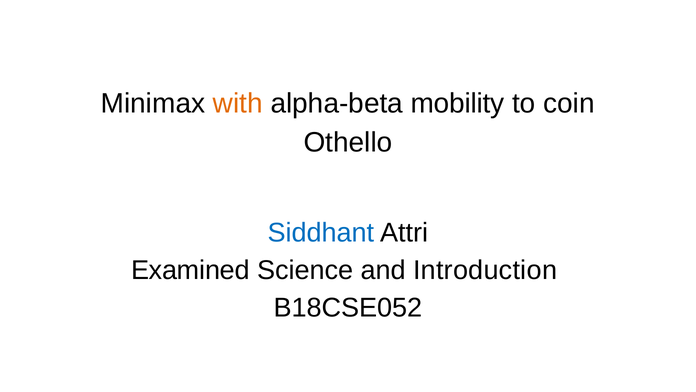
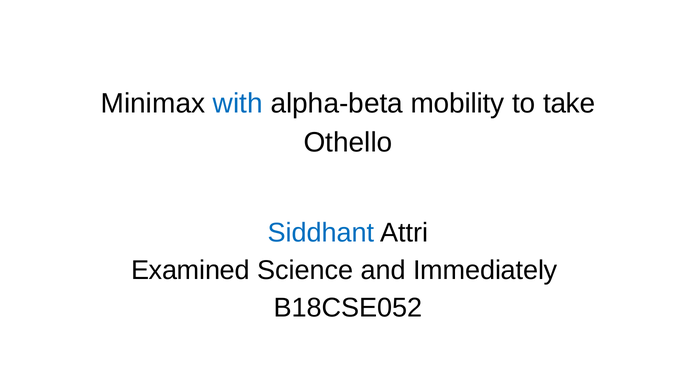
with colour: orange -> blue (238, 103)
coin: coin -> take (569, 103)
Introduction: Introduction -> Immediately (485, 270)
